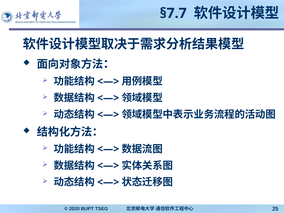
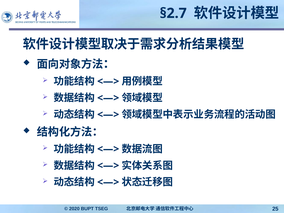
§7.7: §7.7 -> §2.7 (173, 13)
